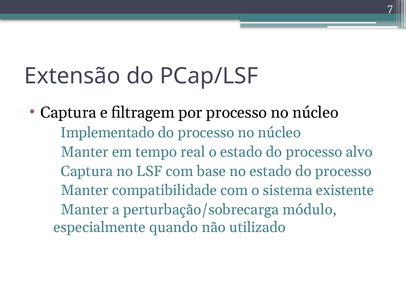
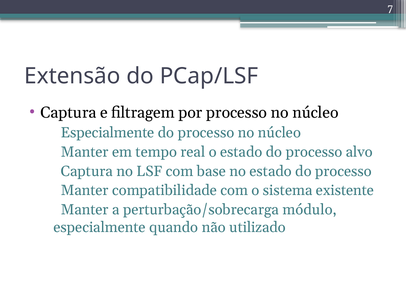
Implementado: Implementado -> Especialmente (108, 132)
